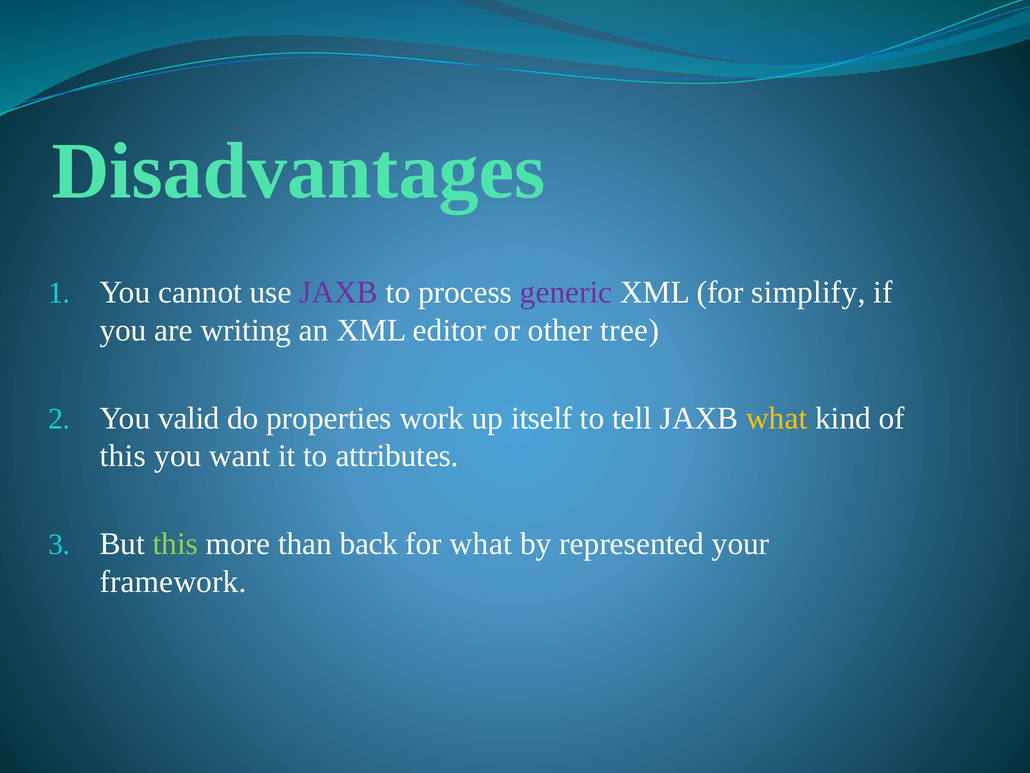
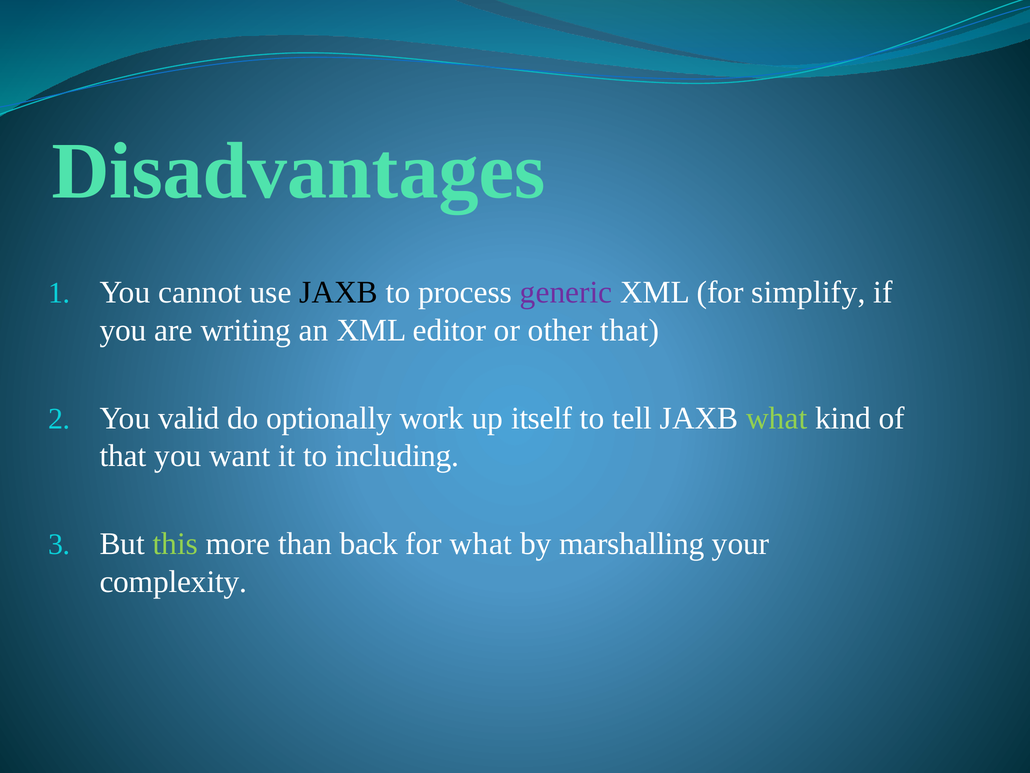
JAXB colour: purple -> black (339, 292)
other tree: tree -> that (630, 330)
properties: properties -> optionally (329, 418)
what colour: yellow -> light green (777, 418)
this: this -> that (123, 456)
attributes: attributes -> including (397, 456)
represented: represented -> marshalling (632, 544)
framework: framework -> complexity (173, 581)
